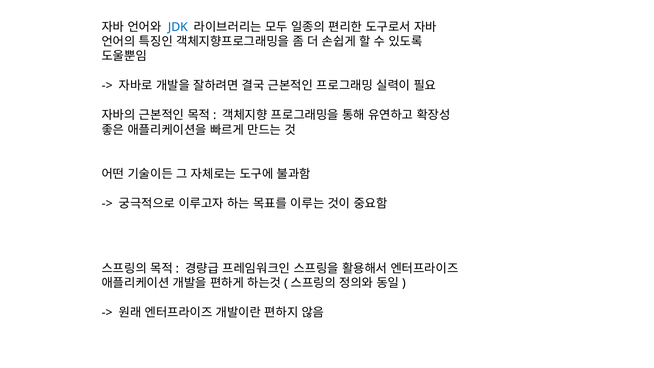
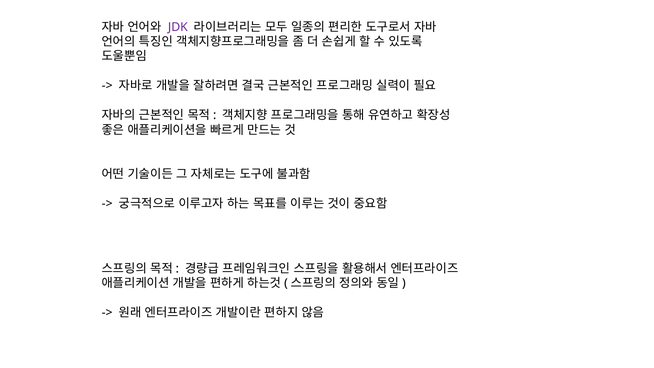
JDK colour: blue -> purple (178, 27)
